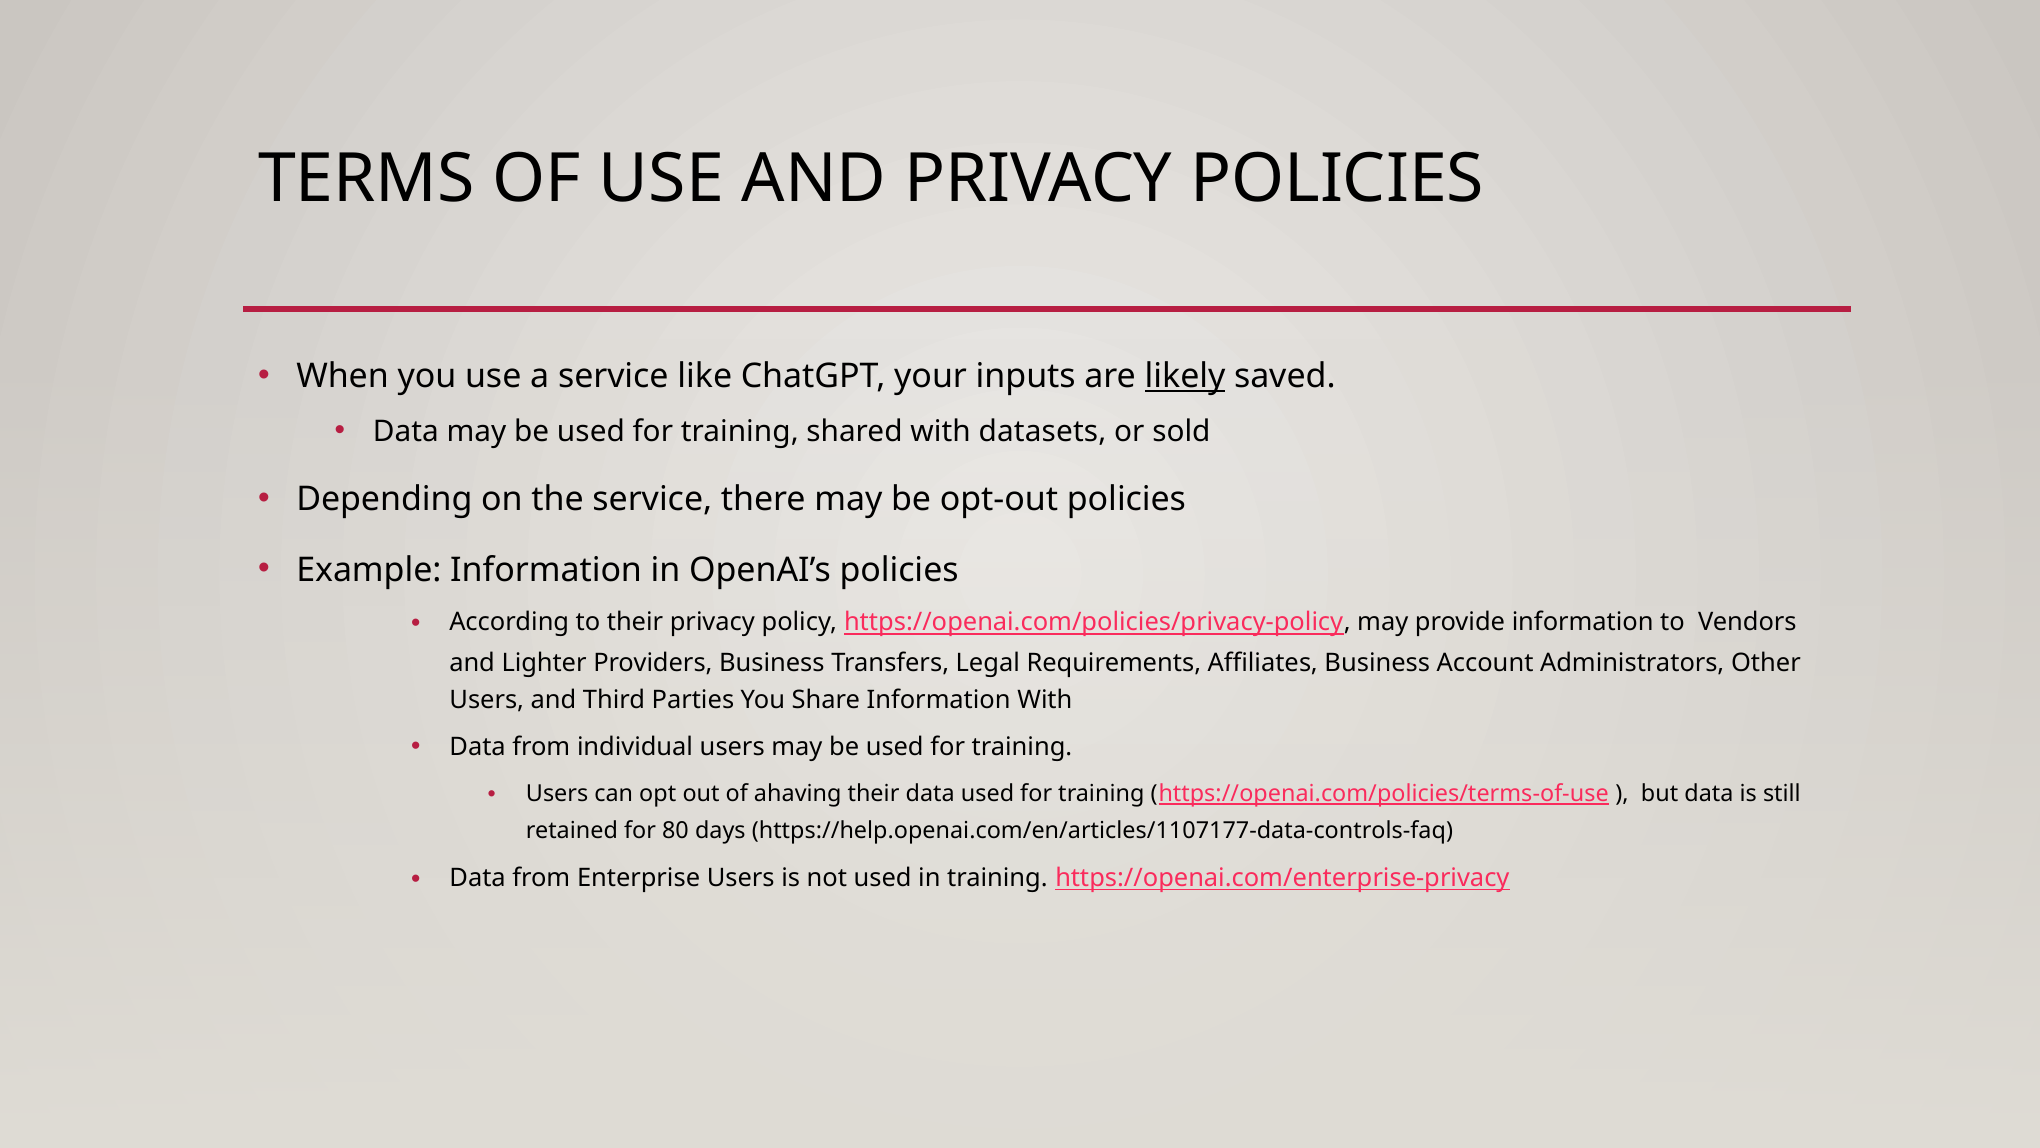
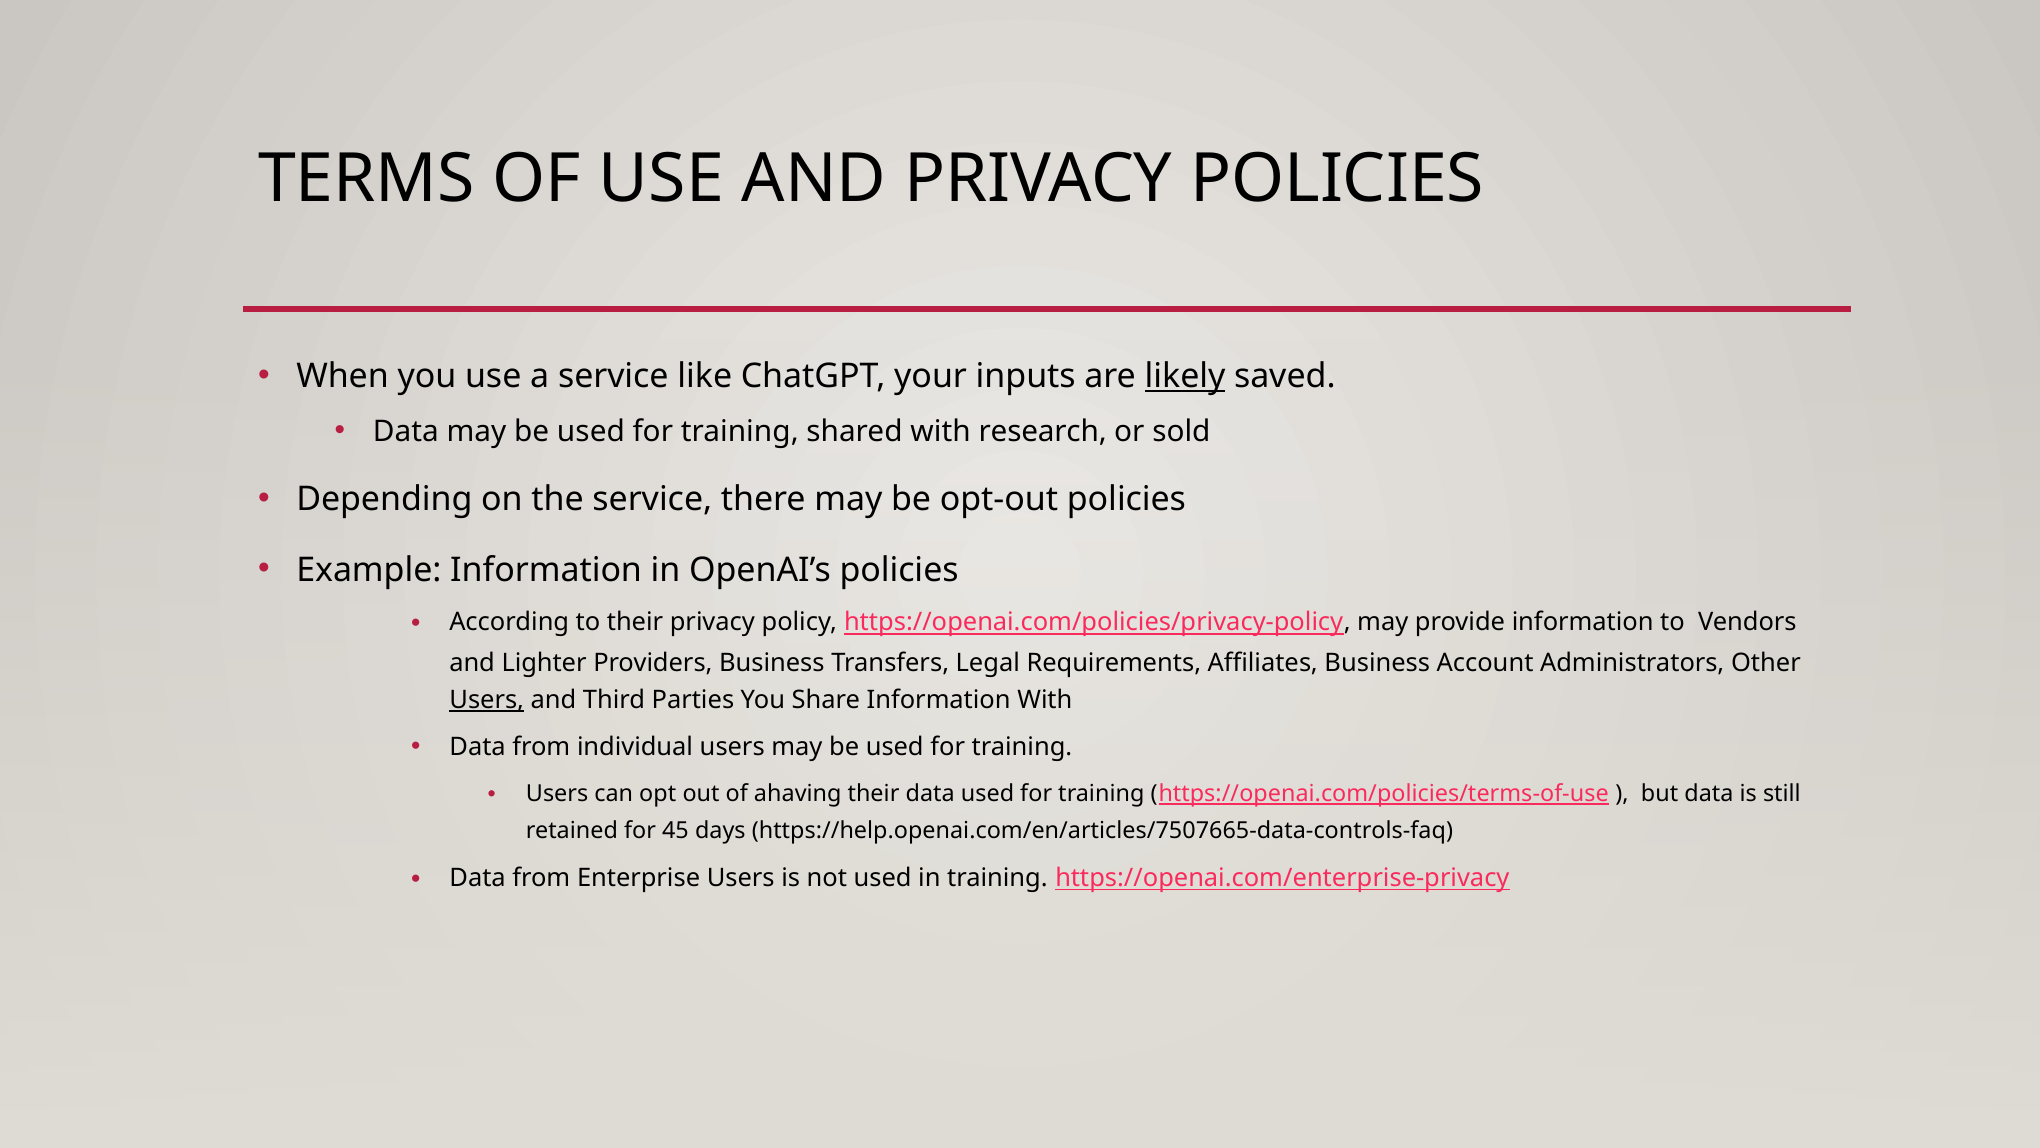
datasets: datasets -> research (1043, 431)
Users underline: none -> present (487, 700)
80: 80 -> 45 (676, 831)
https://help.openai.com/en/articles/1107177-data-controls-faq: https://help.openai.com/en/articles/1107177-data-controls-faq -> https://help.openai.com/en/articles/7507665-data-controls-faq (1102, 831)
